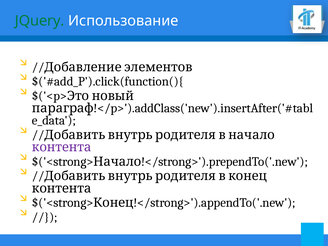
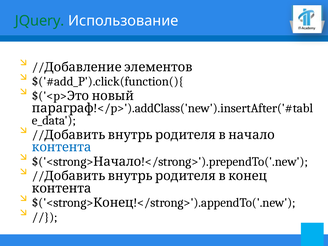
контента colour: purple -> blue (62, 147)
